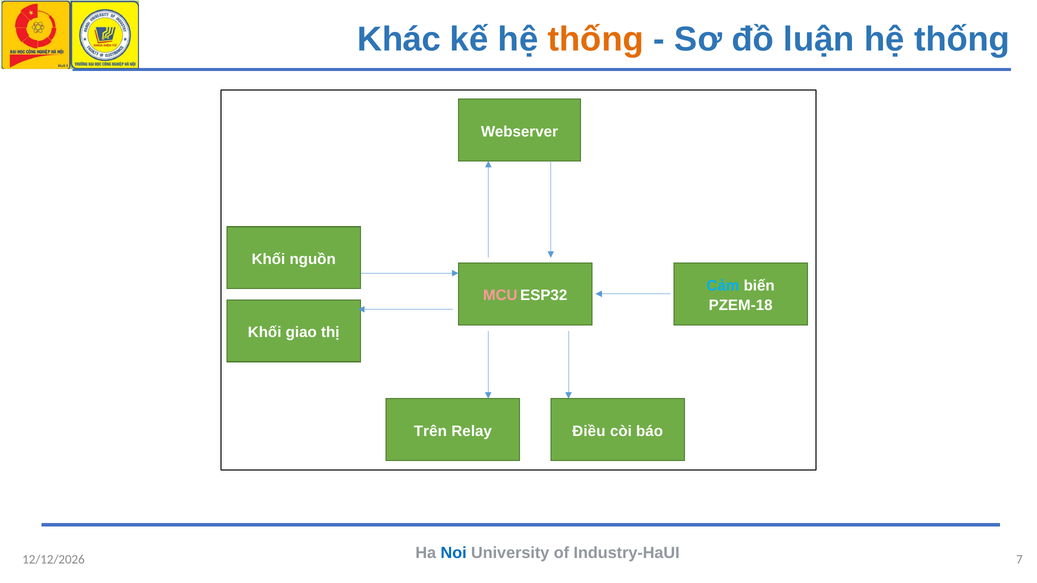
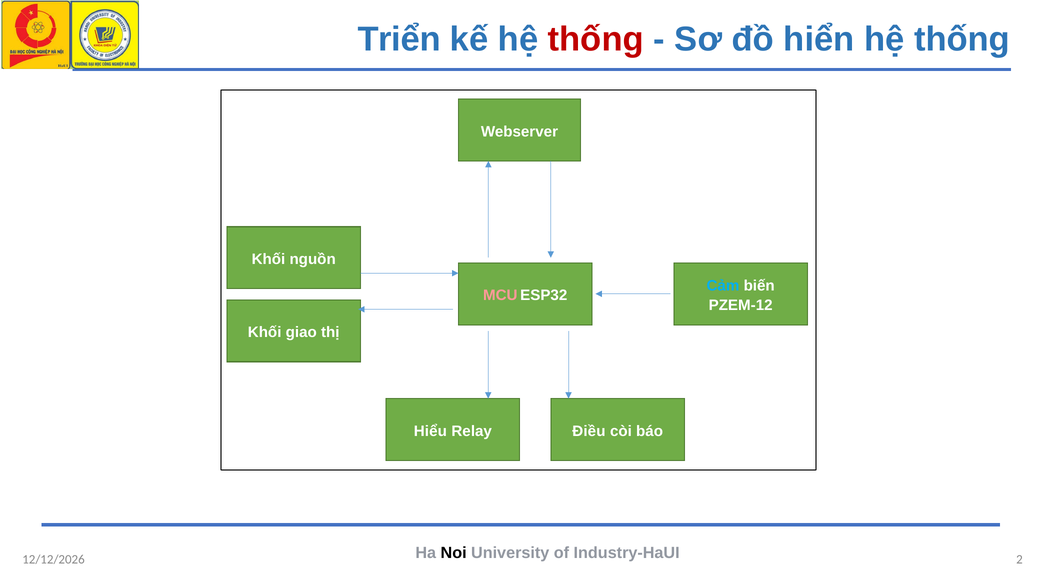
Khác: Khác -> Triển (399, 39)
thống colour: orange -> red (596, 39)
luận: luận -> hiển (819, 39)
PZEM-18: PZEM-18 -> PZEM-12 (741, 305)
Trên: Trên -> Hiểu (430, 431)
Noi colour: blue -> black (454, 553)
7: 7 -> 2 (1020, 560)
